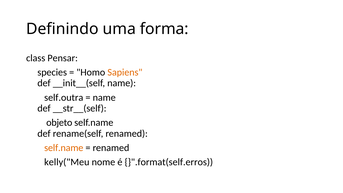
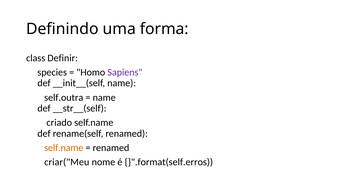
Pensar: Pensar -> Definir (63, 58)
Sapiens colour: orange -> purple (125, 72)
objeto: objeto -> criado (59, 123)
kelly("Meu: kelly("Meu -> criar("Meu (67, 162)
